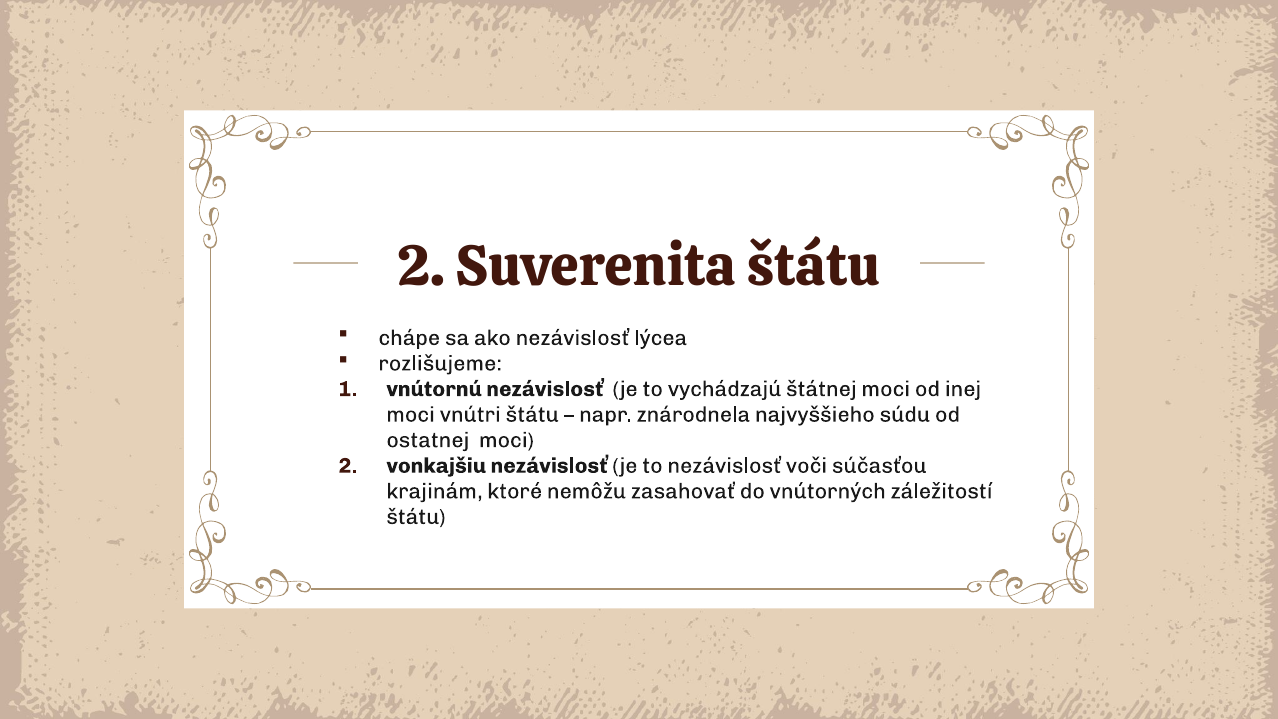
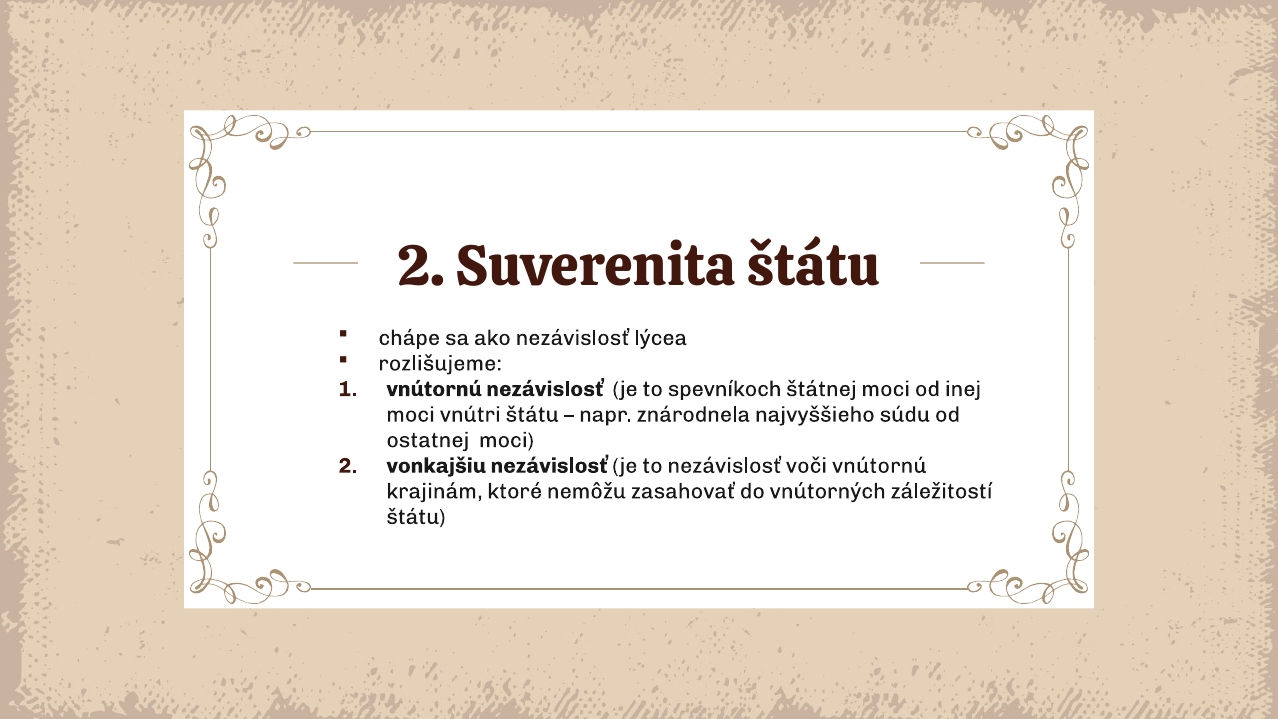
vychádzajú: vychádzajú -> spevníkoch (725, 389)
voči súčasťou: súčasťou -> vnútornú (879, 466)
